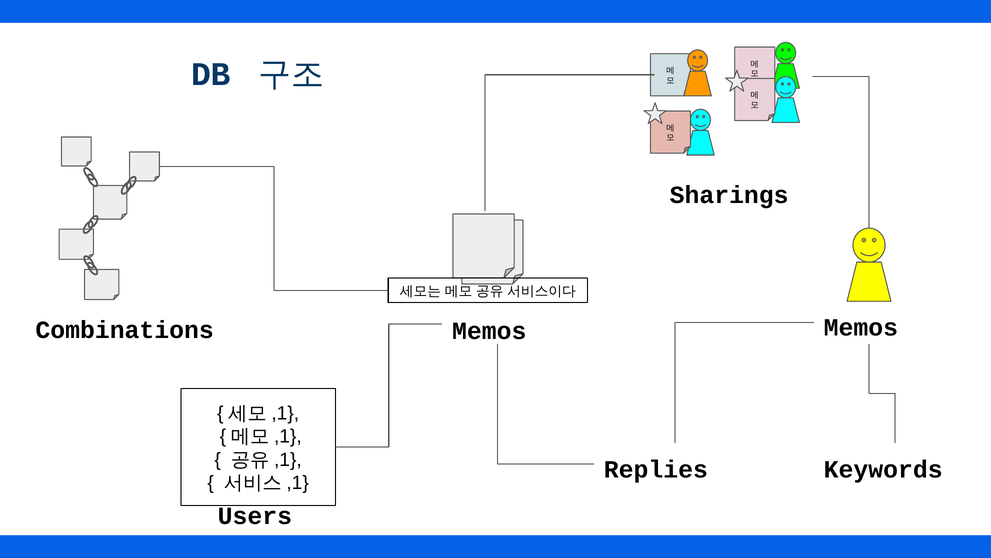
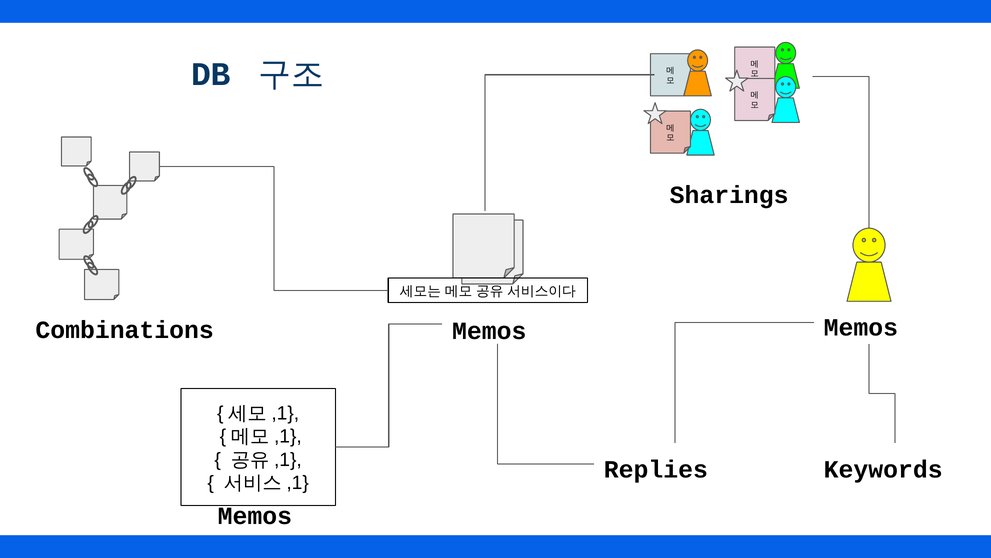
Users: Users -> Memos (255, 516)
